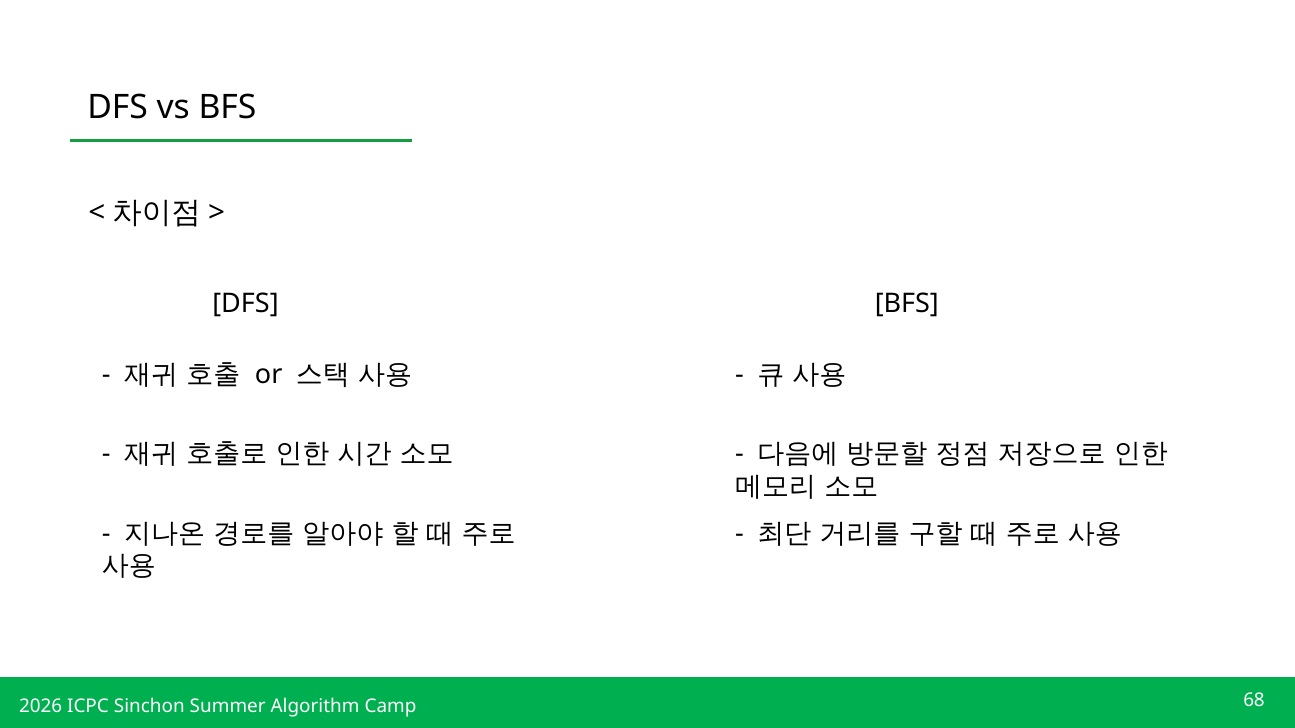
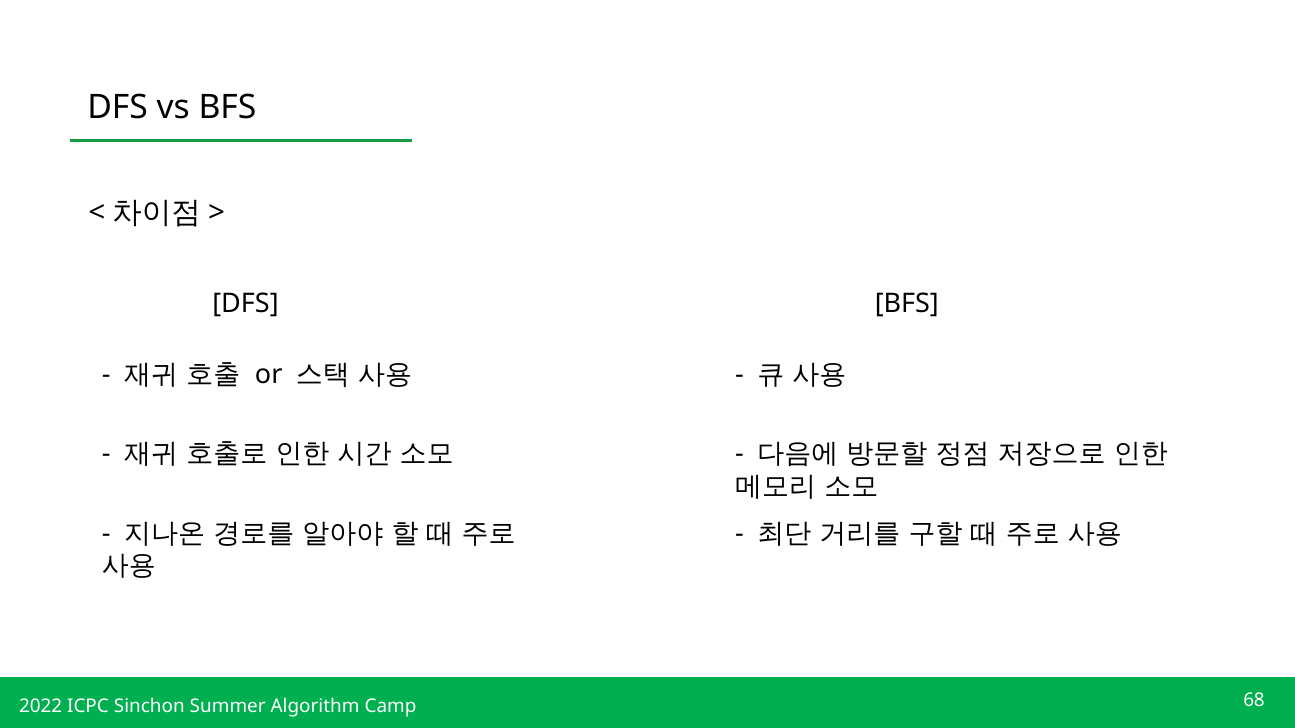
2026: 2026 -> 2022 (41, 707)
